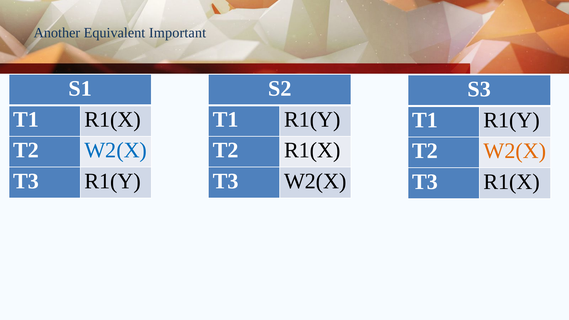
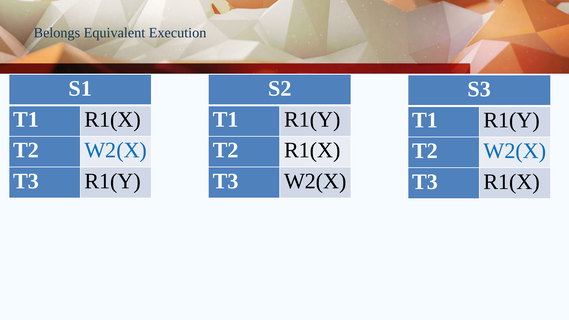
Another: Another -> Belongs (57, 33)
Important: Important -> Execution (178, 33)
W2(X colour: orange -> blue (515, 151)
